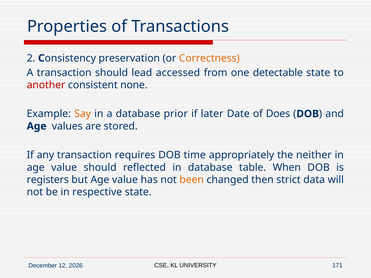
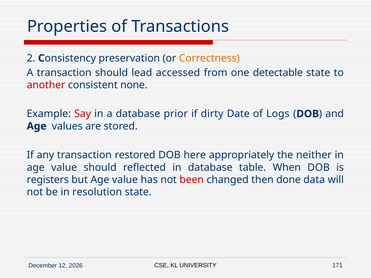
Say colour: orange -> red (83, 114)
later: later -> dirty (212, 114)
Does: Does -> Logs (278, 114)
requires: requires -> restored (135, 155)
time: time -> here (195, 155)
been colour: orange -> red (192, 180)
strict: strict -> done (289, 180)
respective: respective -> resolution (97, 192)
